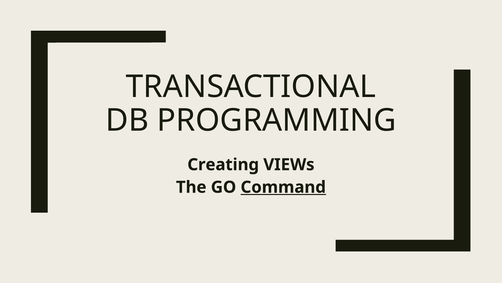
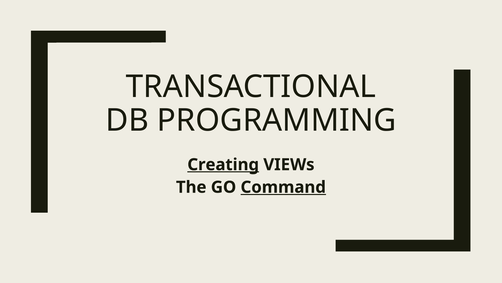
Creating underline: none -> present (223, 164)
